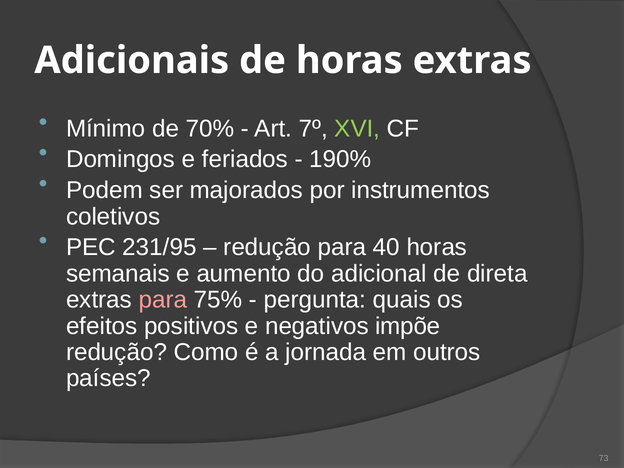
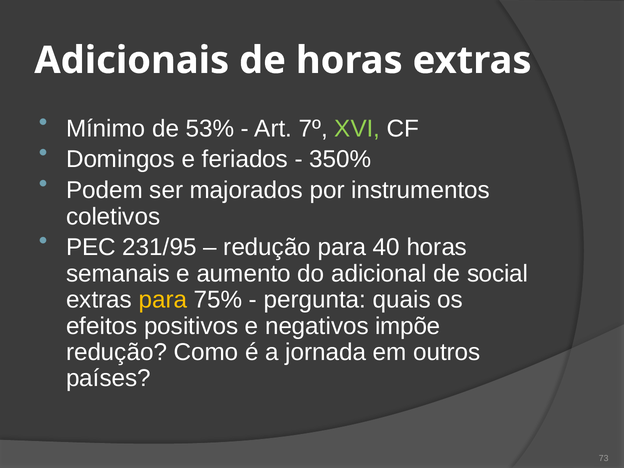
70%: 70% -> 53% (210, 129)
190%: 190% -> 350% (340, 159)
direta: direta -> social (497, 274)
para colour: pink -> yellow (163, 300)
